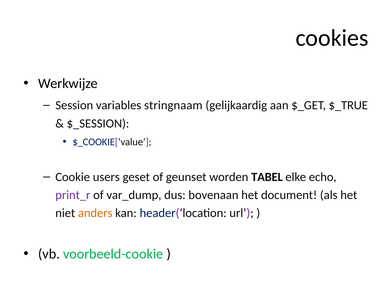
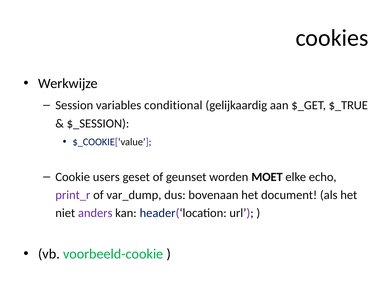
stringnaam: stringnaam -> conditional (173, 105)
TABEL: TABEL -> MOET (267, 177)
anders colour: orange -> purple (95, 213)
